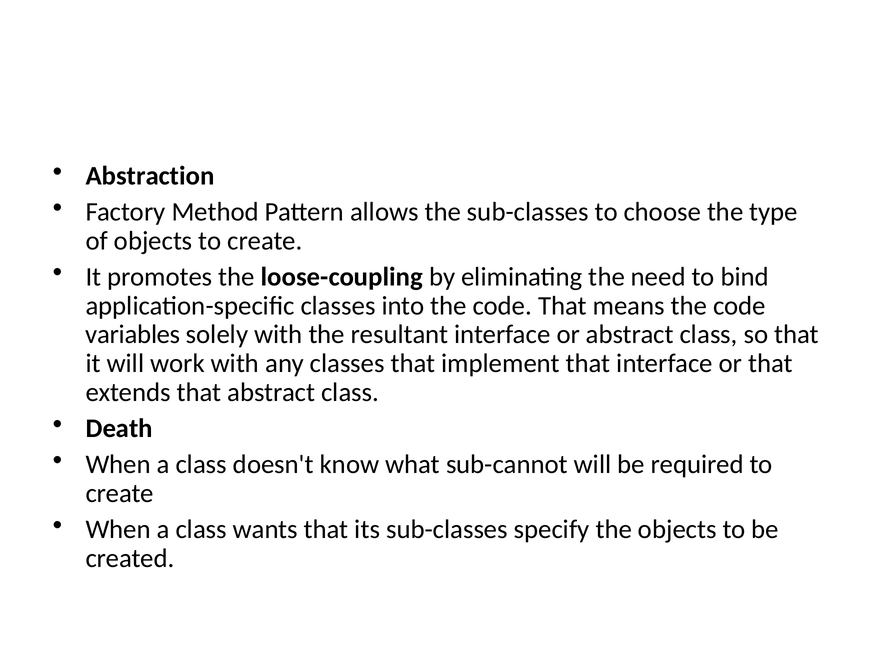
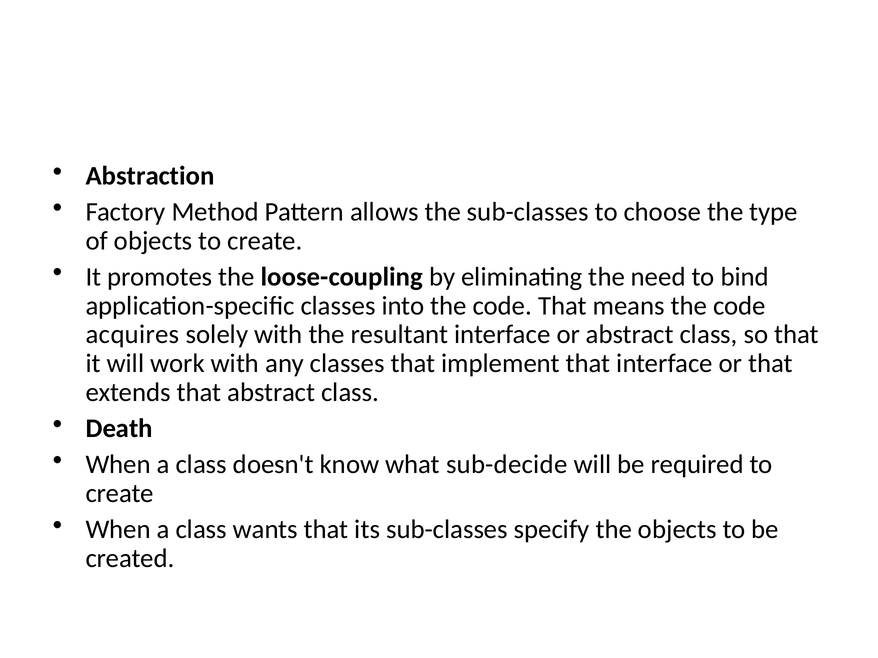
variables: variables -> acquires (133, 335)
sub-cannot: sub-cannot -> sub-decide (507, 465)
